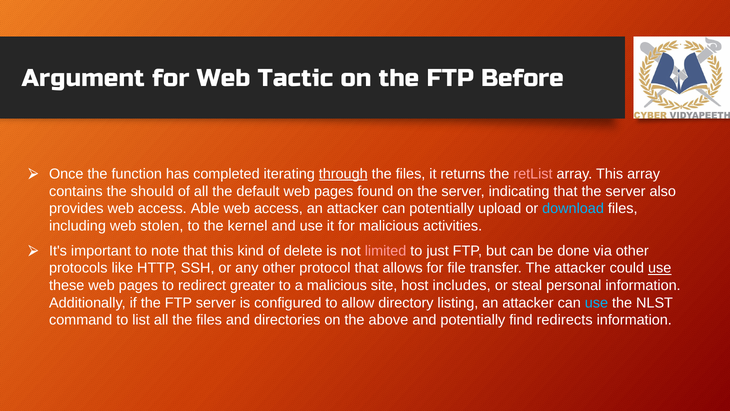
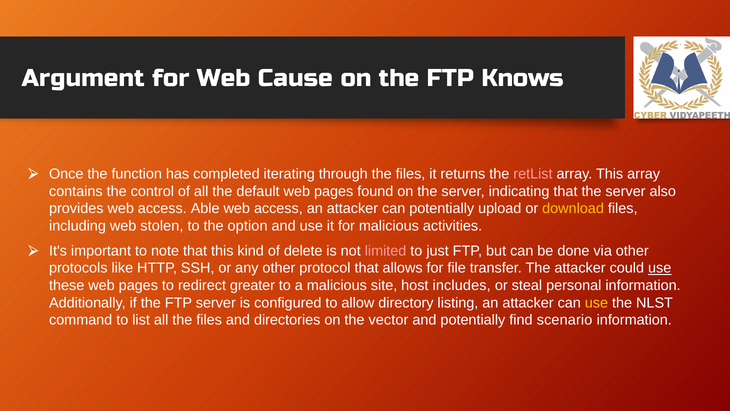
Tactic: Tactic -> Cause (295, 78)
Before: Before -> Knows (522, 78)
through underline: present -> none (343, 174)
should: should -> control (152, 191)
download colour: light blue -> yellow (573, 208)
kernel: kernel -> option (248, 226)
use colour: light blue -> yellow (596, 303)
above: above -> vector (388, 320)
redirects: redirects -> scenario (565, 320)
